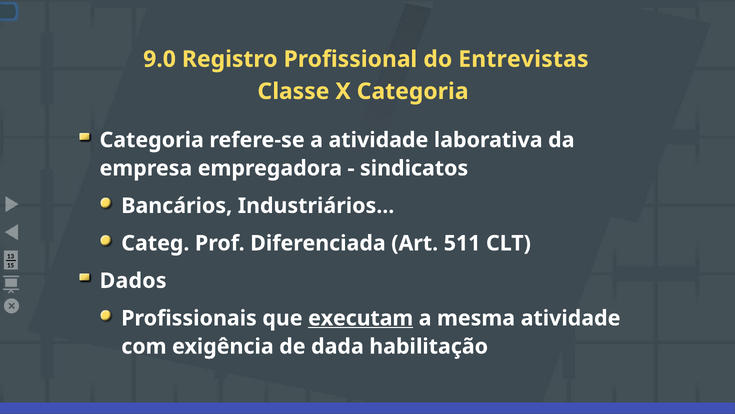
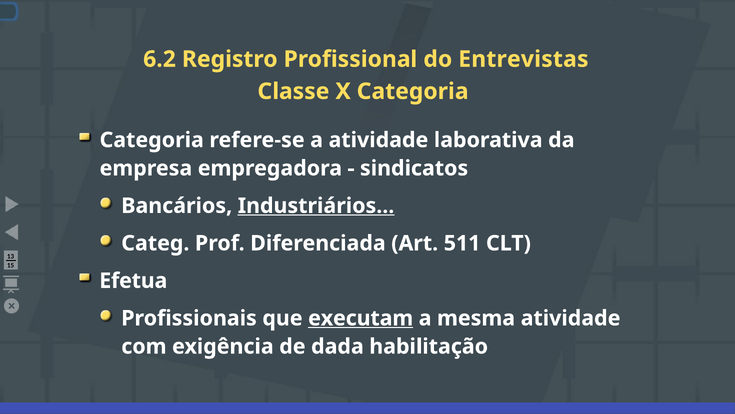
9.0: 9.0 -> 6.2 (160, 59)
Industriários underline: none -> present (316, 206)
Dados: Dados -> Efetua (133, 280)
